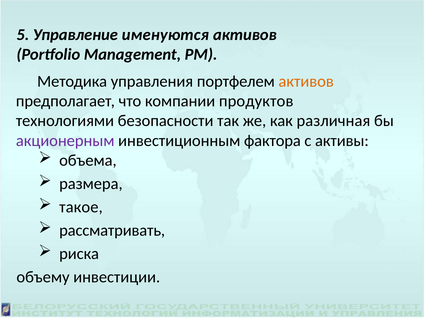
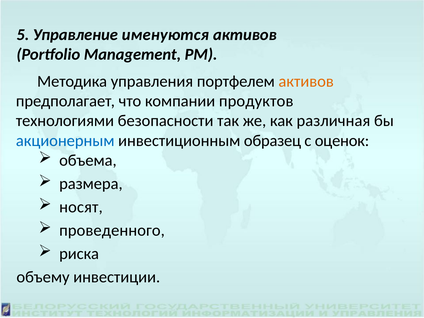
акционерным colour: purple -> blue (65, 141)
фактора: фактора -> образец (272, 141)
активы: активы -> оценок (342, 141)
такое: такое -> носят (81, 207)
рассматривать: рассматривать -> проведенного (112, 230)
